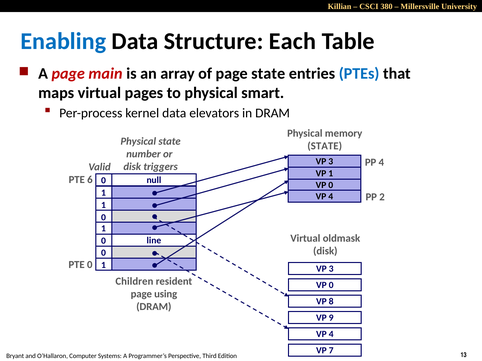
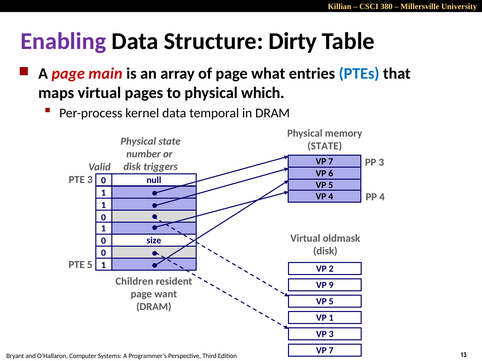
Enabling colour: blue -> purple (63, 41)
Each: Each -> Dirty (293, 41)
page state: state -> what (268, 74)
smart: smart -> which (263, 93)
elevators: elevators -> temporal (214, 113)
3: 3 -> 7 (331, 162)
PP 4: 4 -> 3 (381, 162)
VP 1: 1 -> 6 (331, 174)
PTE 6: 6 -> 3 (90, 180)
0: 0 -> 5 (331, 185)
PP 2: 2 -> 4 (382, 197)
line: line -> size (154, 241)
PTE 0: 0 -> 5 (90, 265)
3: 3 -> 2 (331, 269)
0: 0 -> 9 (331, 286)
using: using -> want (166, 294)
8: 8 -> 5 (331, 302)
VP 9: 9 -> 1 (331, 318)
4: 4 -> 3 (331, 335)
